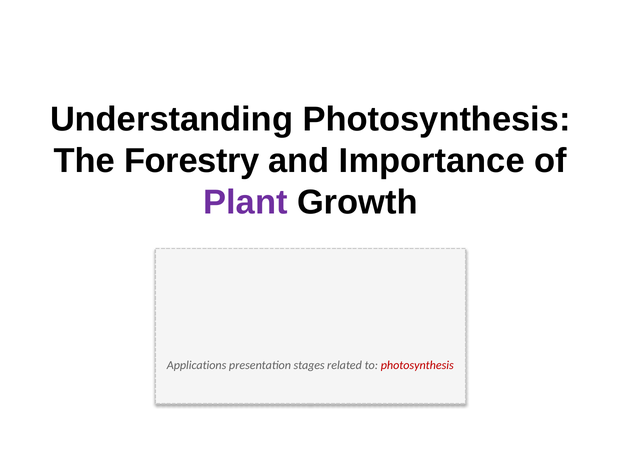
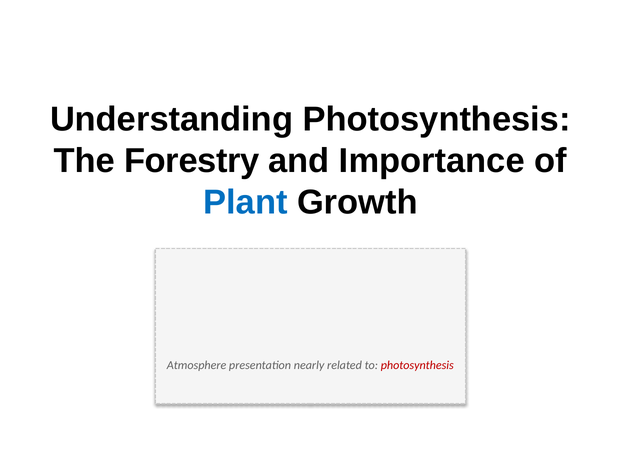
Plant colour: purple -> blue (245, 202)
Applications: Applications -> Atmosphere (197, 365)
stages: stages -> nearly (309, 365)
